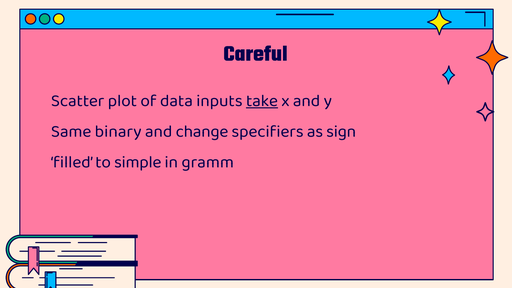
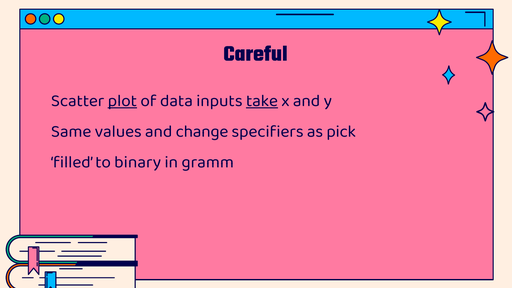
plot underline: none -> present (122, 101)
binary: binary -> values (118, 131)
sign: sign -> pick (341, 131)
simple: simple -> binary (138, 162)
